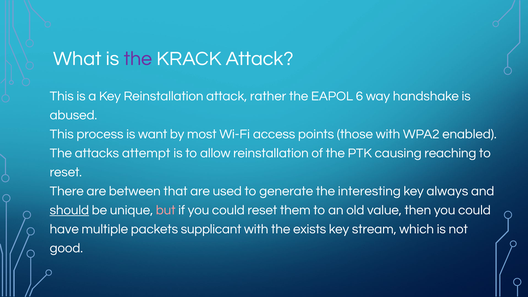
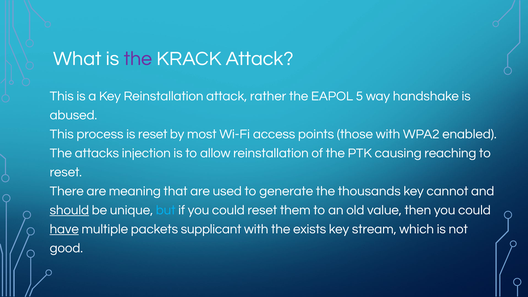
6: 6 -> 5 (359, 96)
is want: want -> reset (153, 134)
attempt: attempt -> injection (146, 153)
between: between -> meaning (135, 191)
interesting: interesting -> thousands (369, 191)
always: always -> cannot (447, 191)
but colour: pink -> light blue (166, 210)
have underline: none -> present (64, 229)
